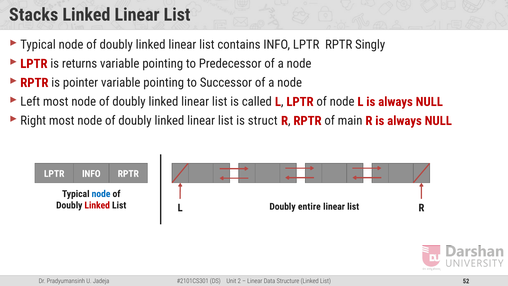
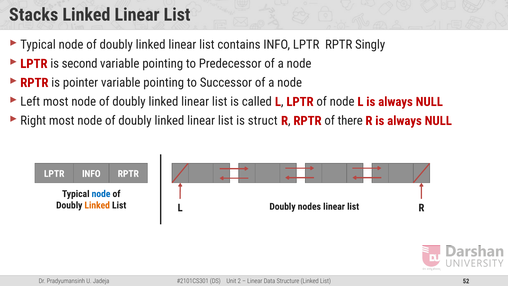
returns: returns -> second (80, 64)
main: main -> there (350, 121)
Linked colour: red -> orange (97, 205)
entire: entire -> nodes (309, 206)
